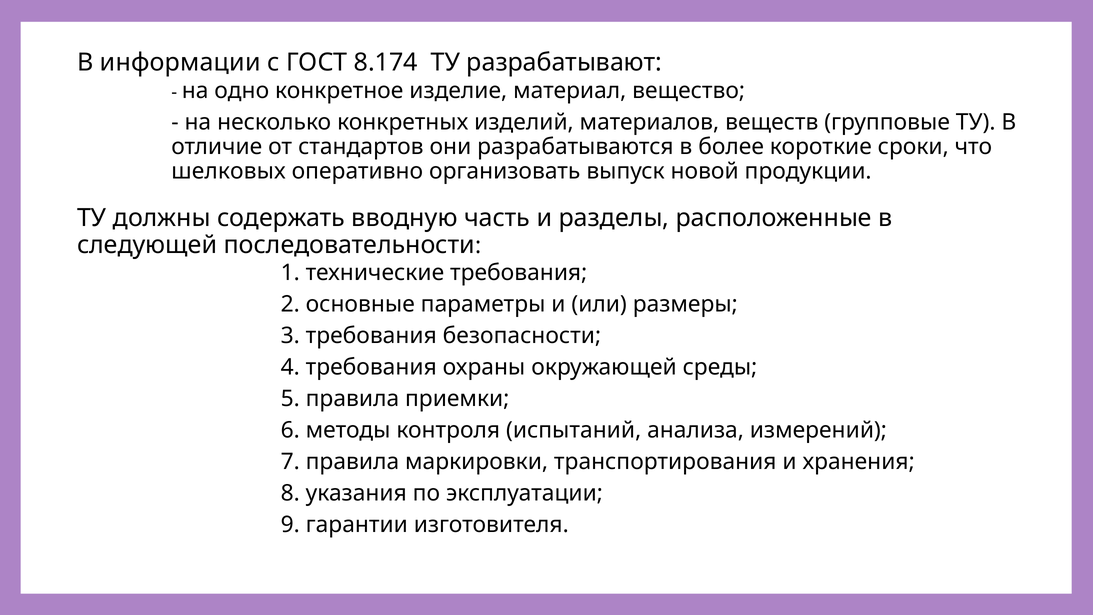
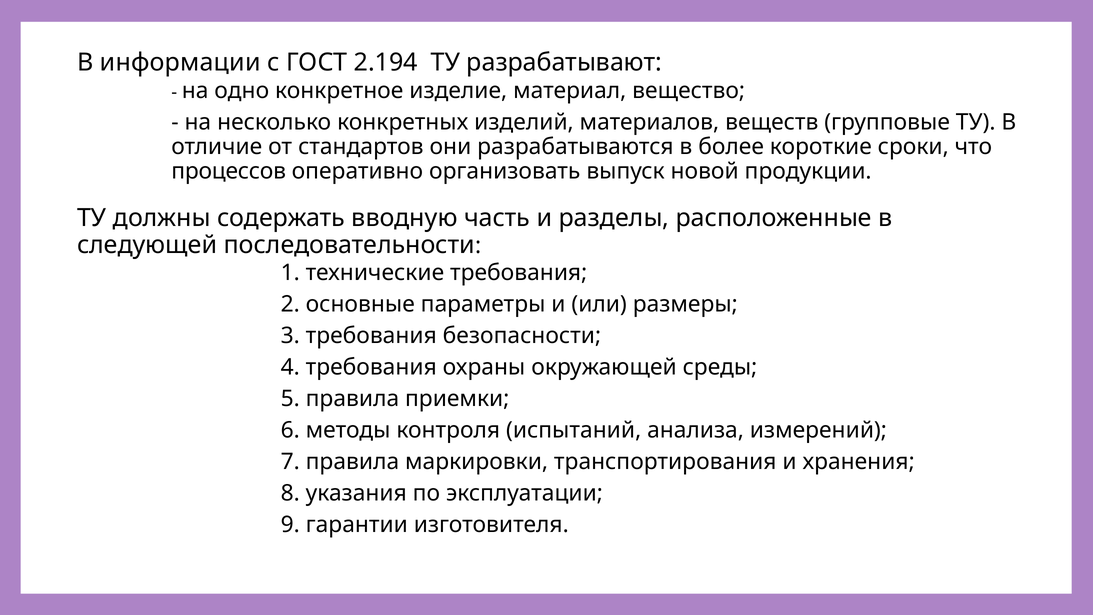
8.174: 8.174 -> 2.194 (386, 63)
шелковых: шелковых -> процессов (229, 171)
